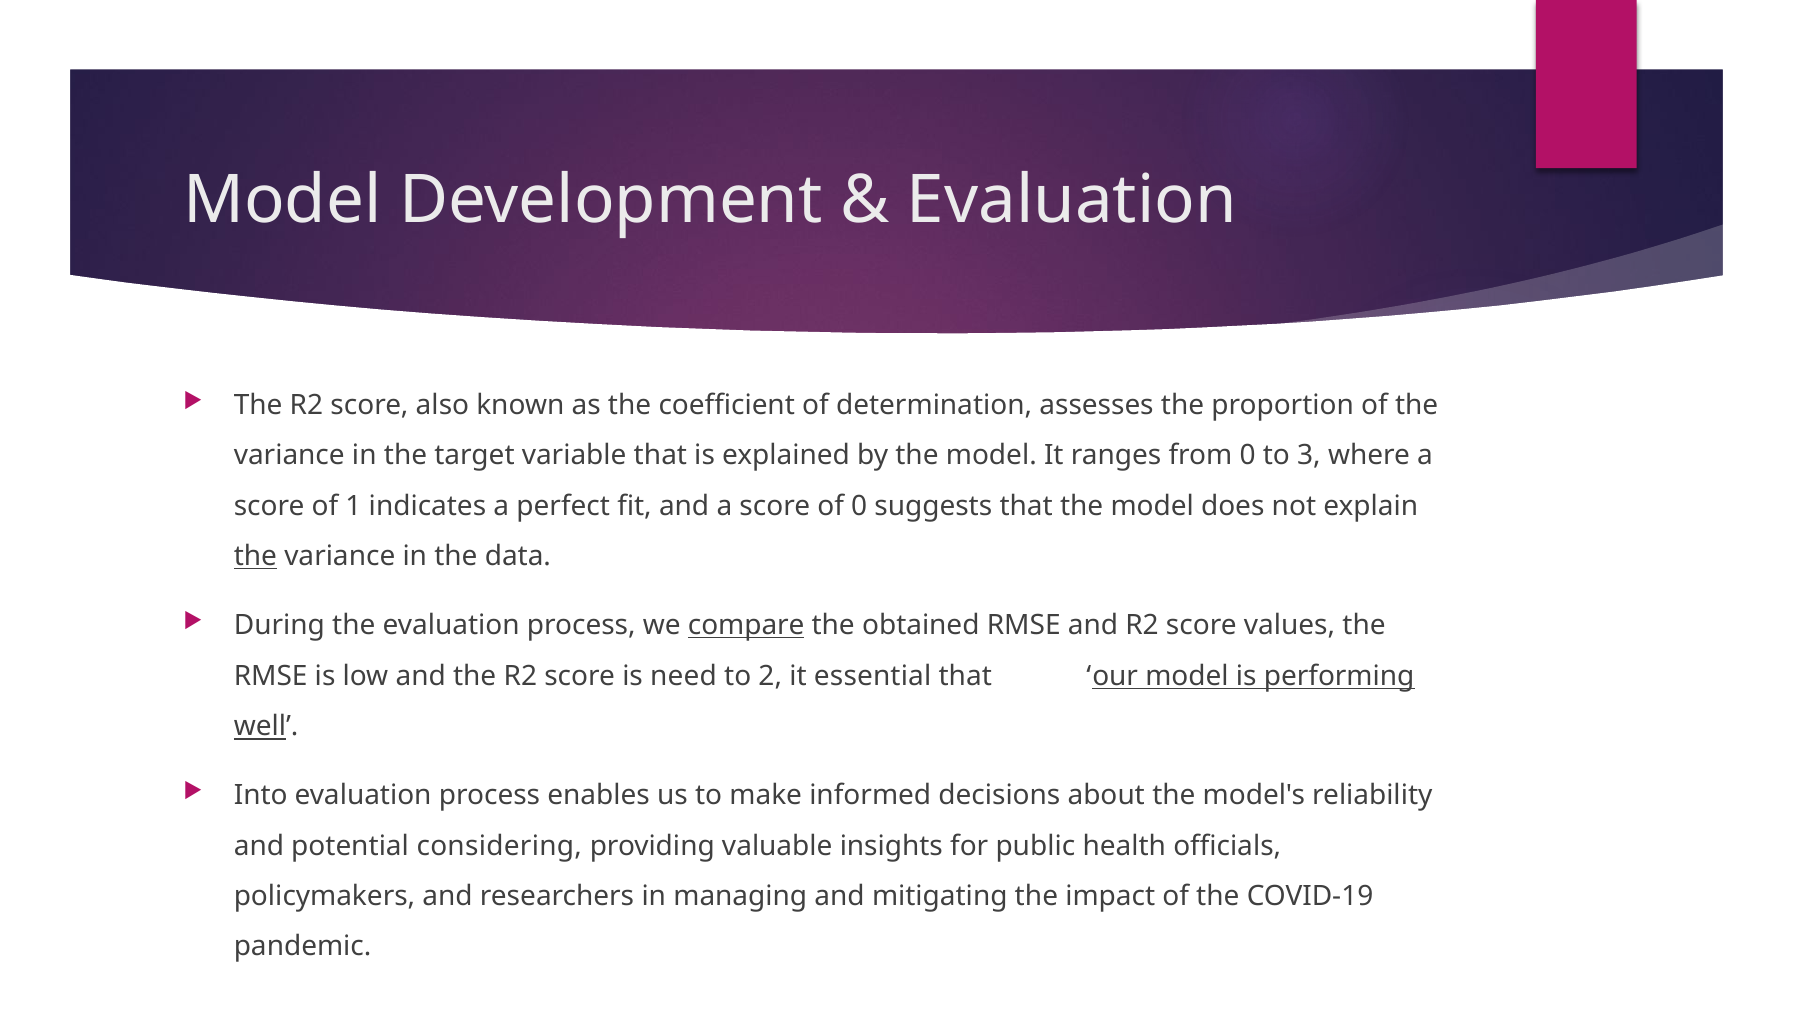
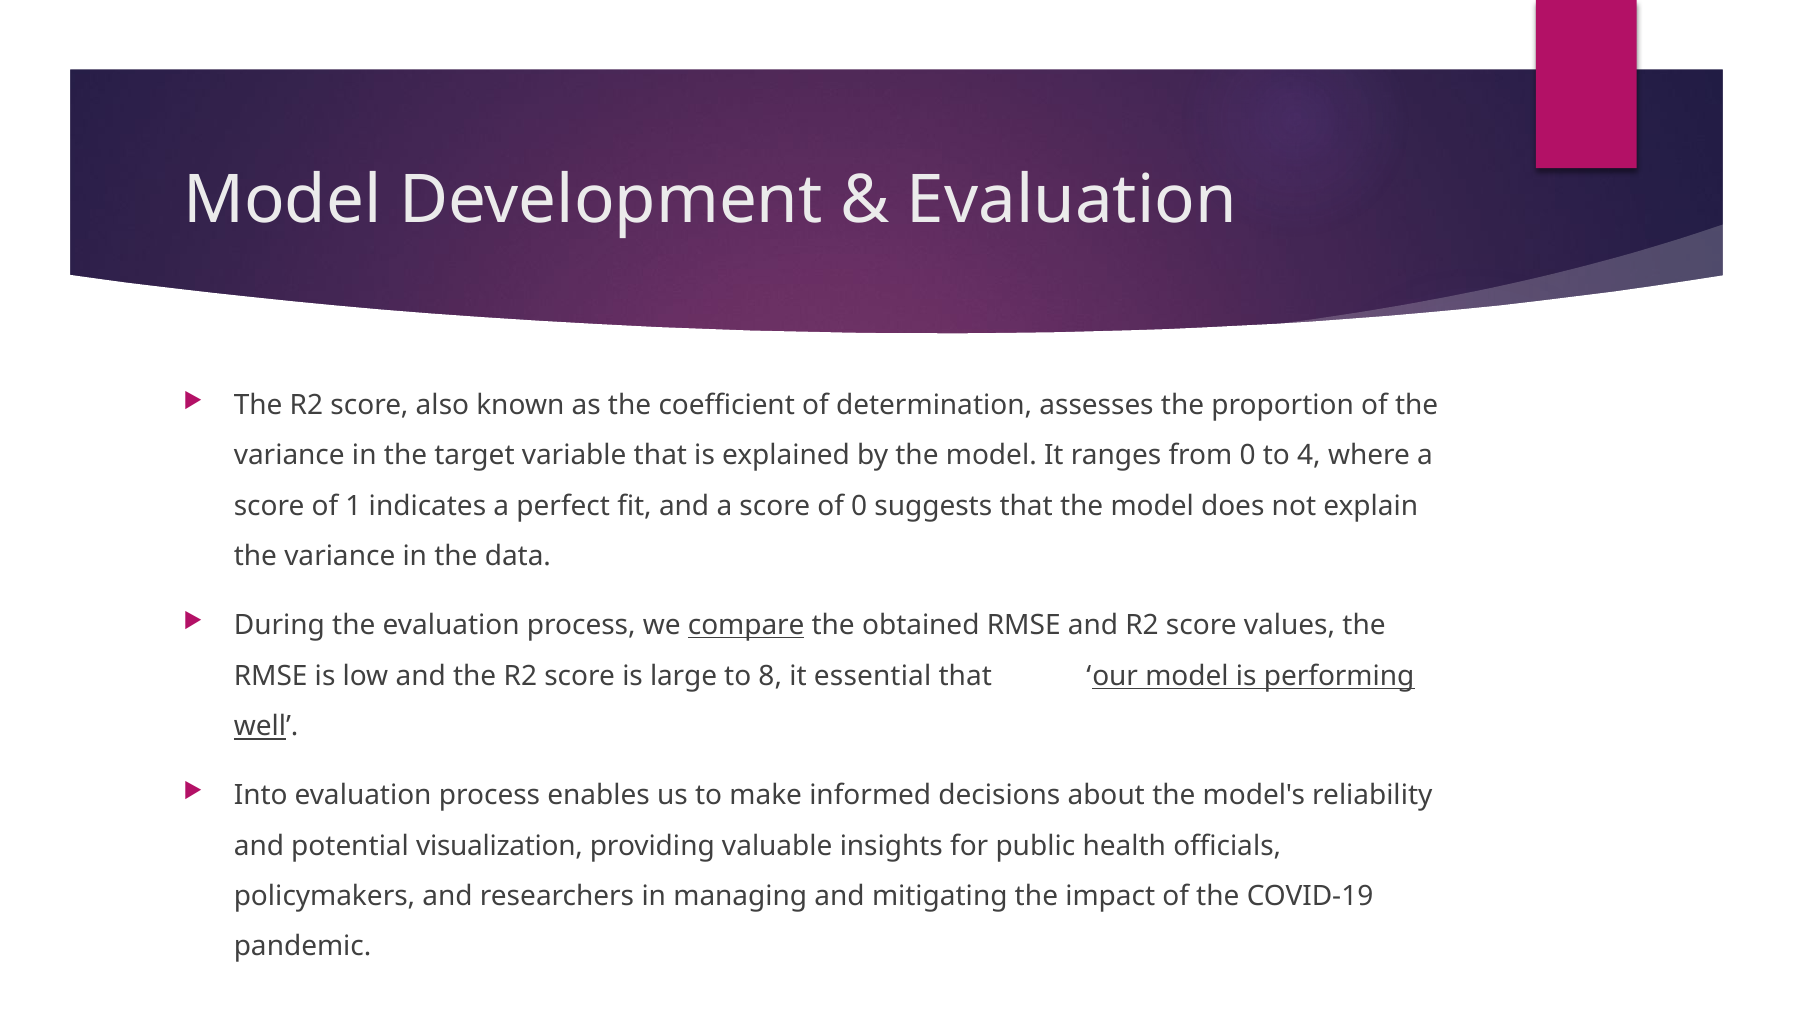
3: 3 -> 4 (1309, 456)
the underline: present -> none (255, 556)
need: need -> large (684, 676)
2: 2 -> 8 (770, 676)
considering: considering -> visualization (499, 846)
